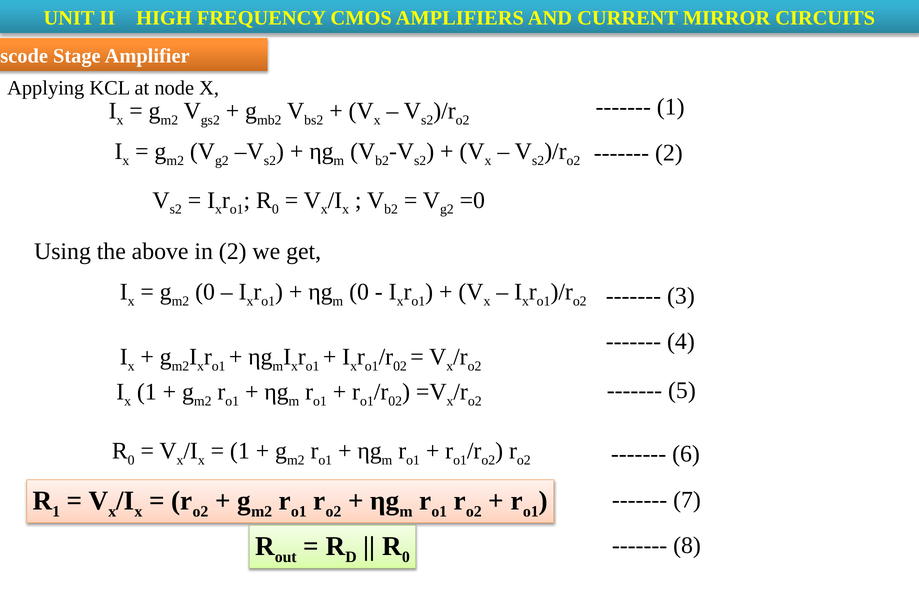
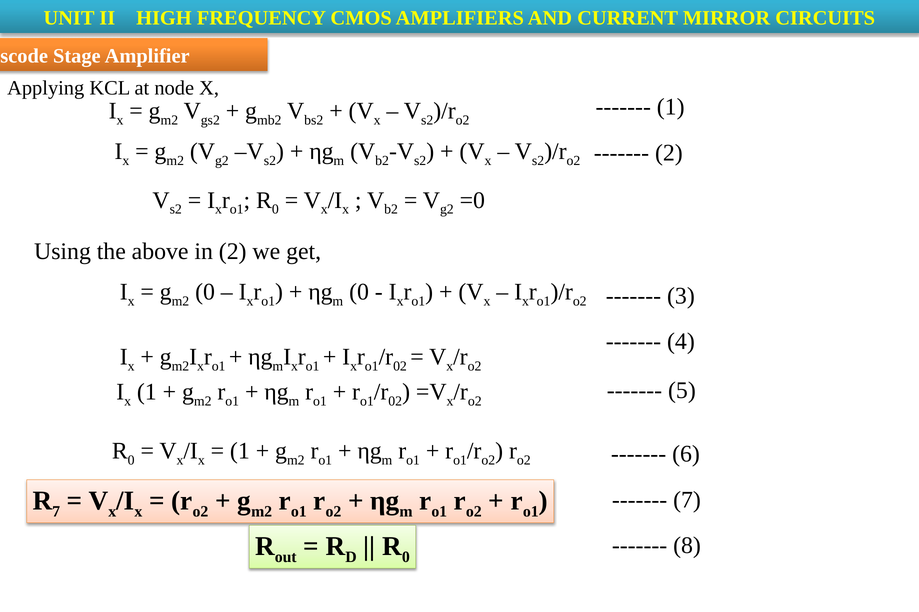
1: 1 -> 7 (56, 512)
